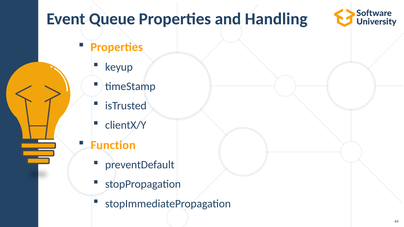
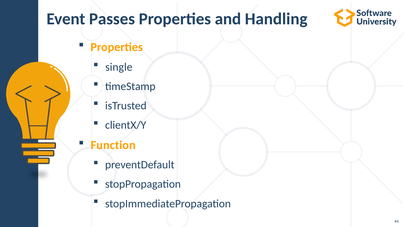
Queue: Queue -> Passes (112, 19)
keyup: keyup -> single (119, 67)
